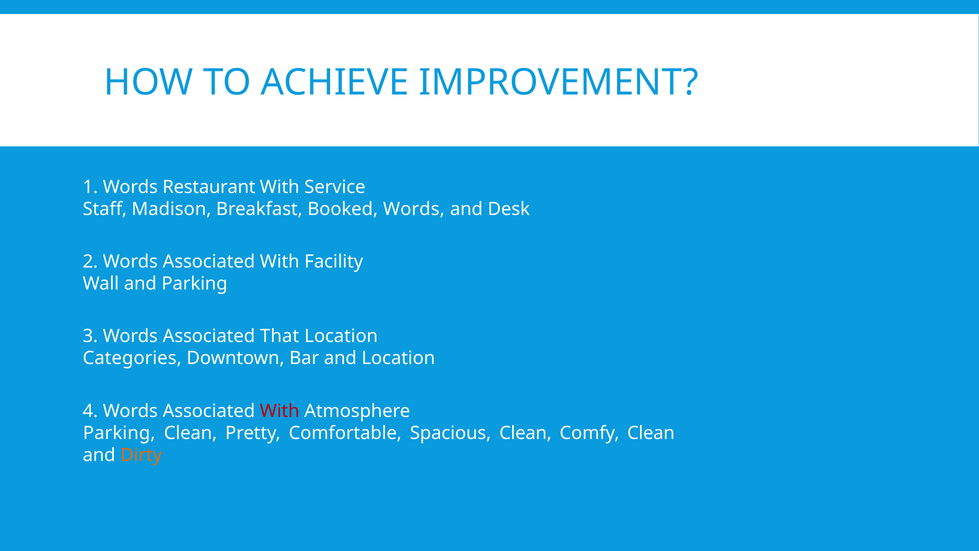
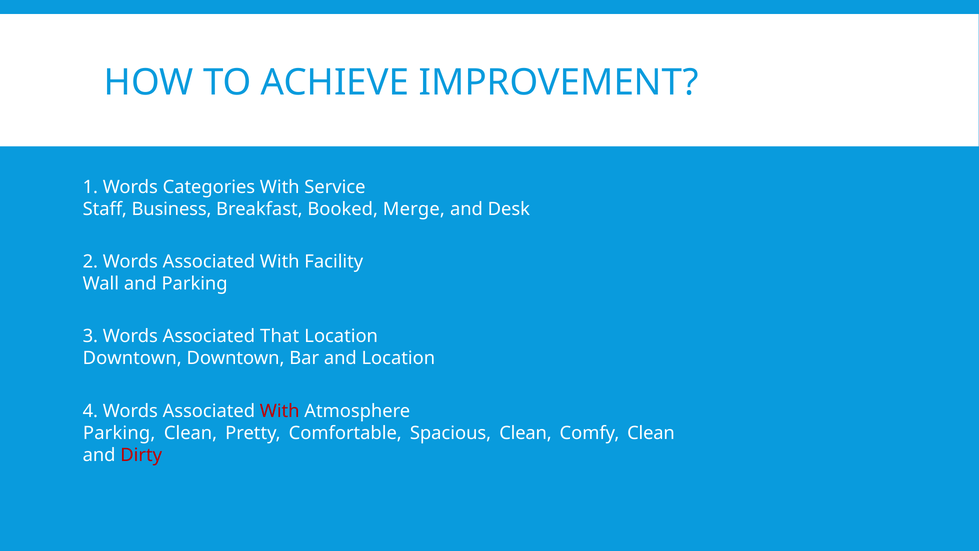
Restaurant: Restaurant -> Categories (209, 187)
Madison: Madison -> Business (172, 209)
Booked Words: Words -> Merge (414, 209)
Categories: Categories -> Downtown (132, 358)
Dirty colour: orange -> red (141, 455)
